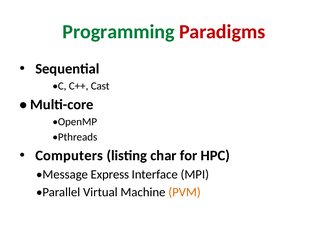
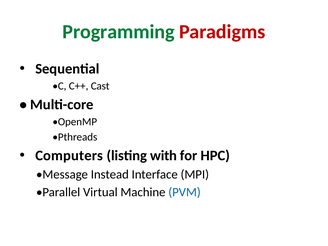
char: char -> with (164, 156)
Express: Express -> Instead (110, 174)
PVM colour: orange -> blue (185, 192)
